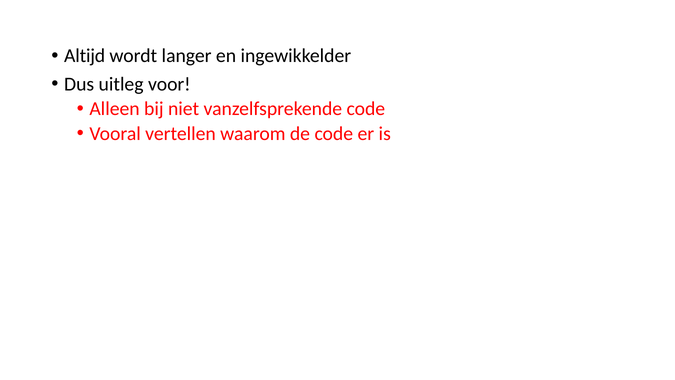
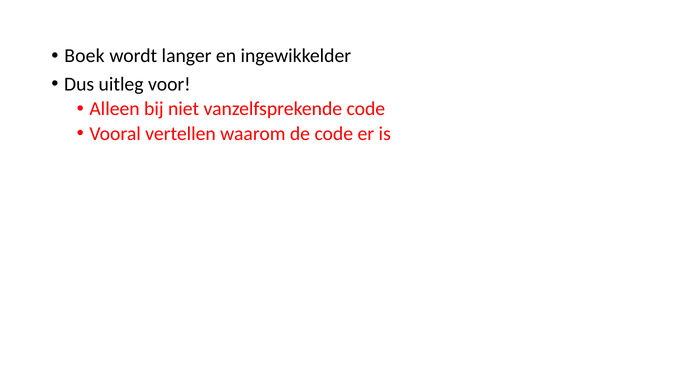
Altijd: Altijd -> Boek (84, 56)
